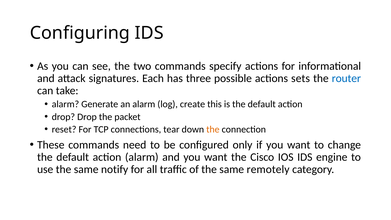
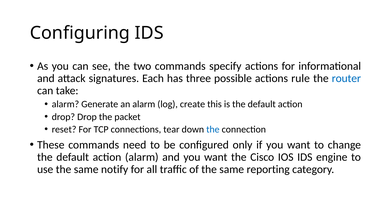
sets: sets -> rule (301, 78)
the colour: orange -> blue (213, 129)
remotely: remotely -> reporting (268, 169)
